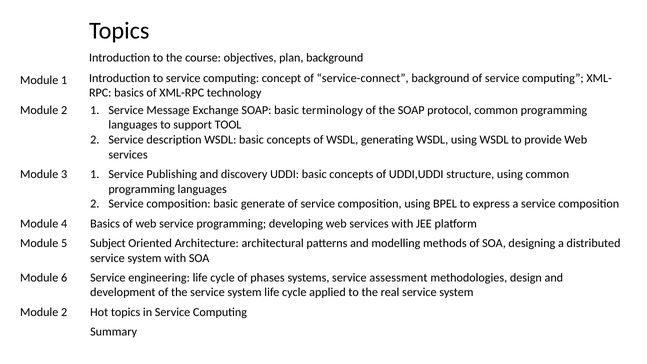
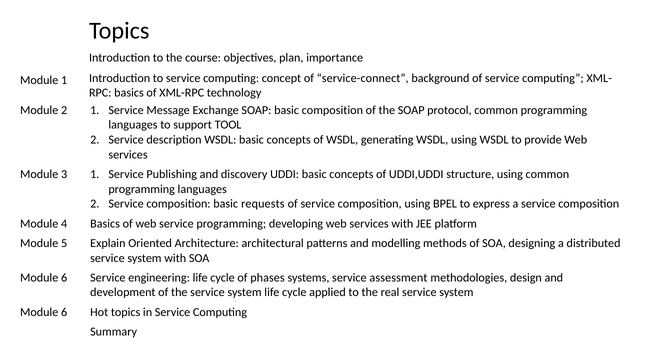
plan background: background -> importance (335, 58)
basic terminology: terminology -> composition (332, 110)
generate: generate -> requests (263, 204)
Subject: Subject -> Explain (108, 243)
2: 2 -> 6 (64, 312)
